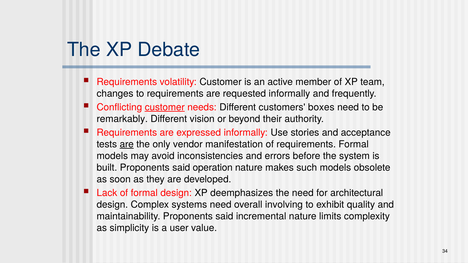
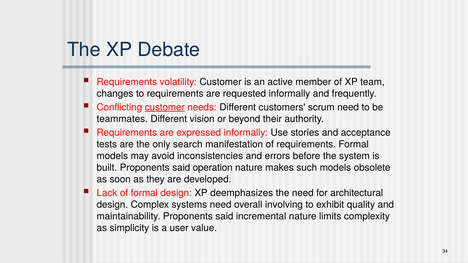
boxes: boxes -> scrum (321, 107)
remarkably: remarkably -> teammates (122, 119)
are underline: present -> none (127, 144)
vendor: vendor -> search (188, 144)
